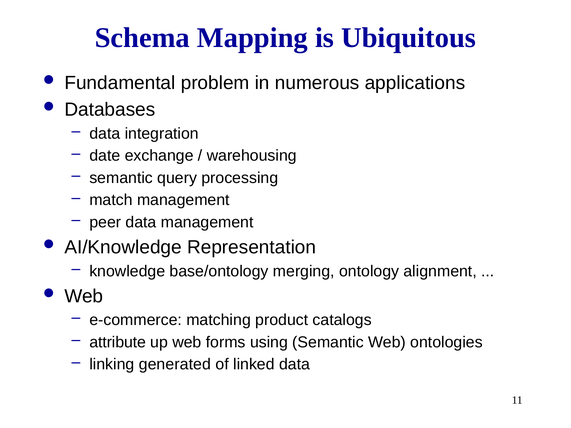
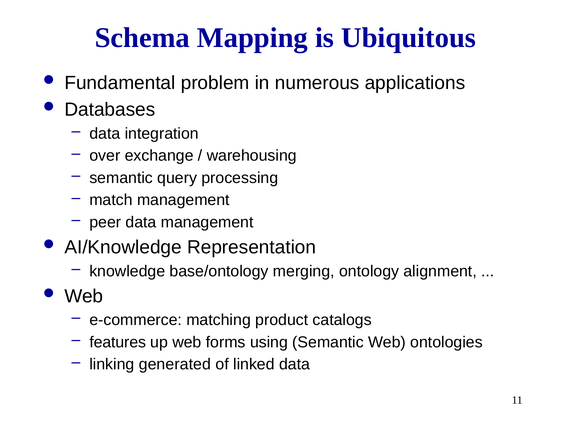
date: date -> over (105, 156)
attribute: attribute -> features (118, 342)
